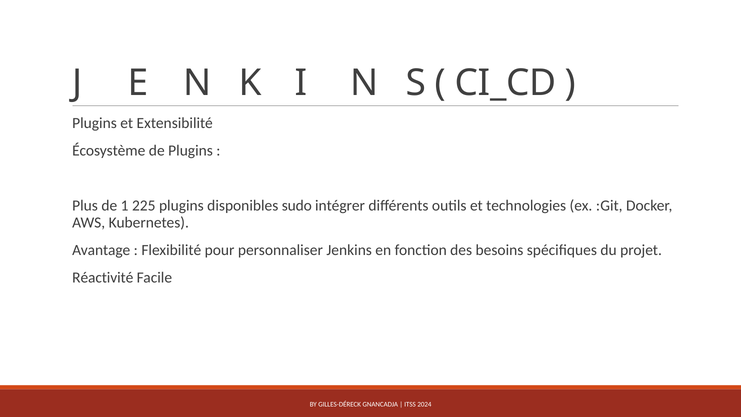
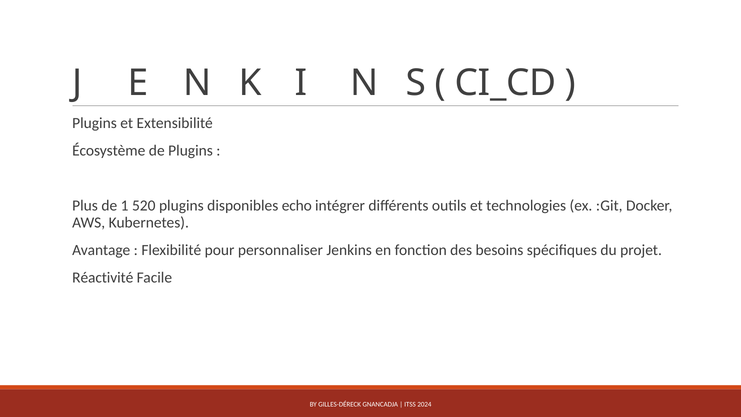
225: 225 -> 520 (144, 206)
sudo: sudo -> echo (297, 206)
